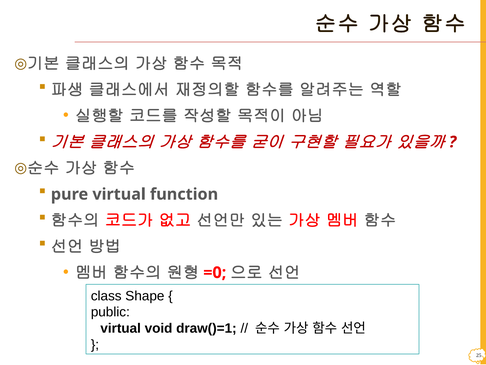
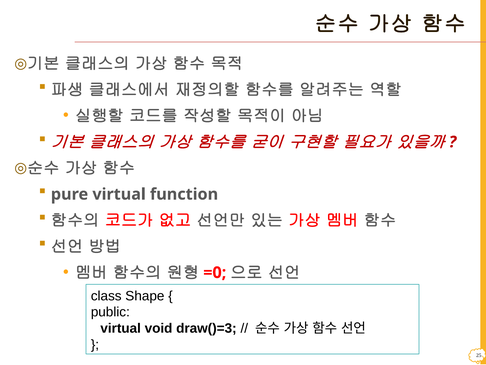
draw()=1: draw()=1 -> draw()=3 (206, 328)
